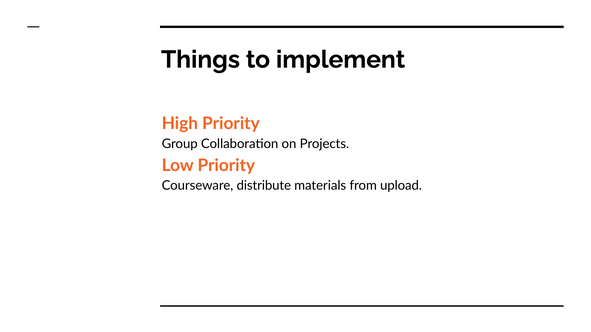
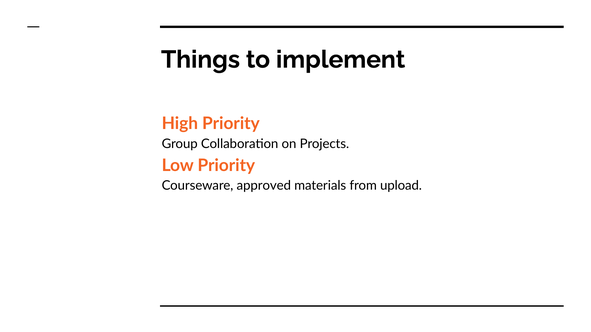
distribute: distribute -> approved (264, 186)
